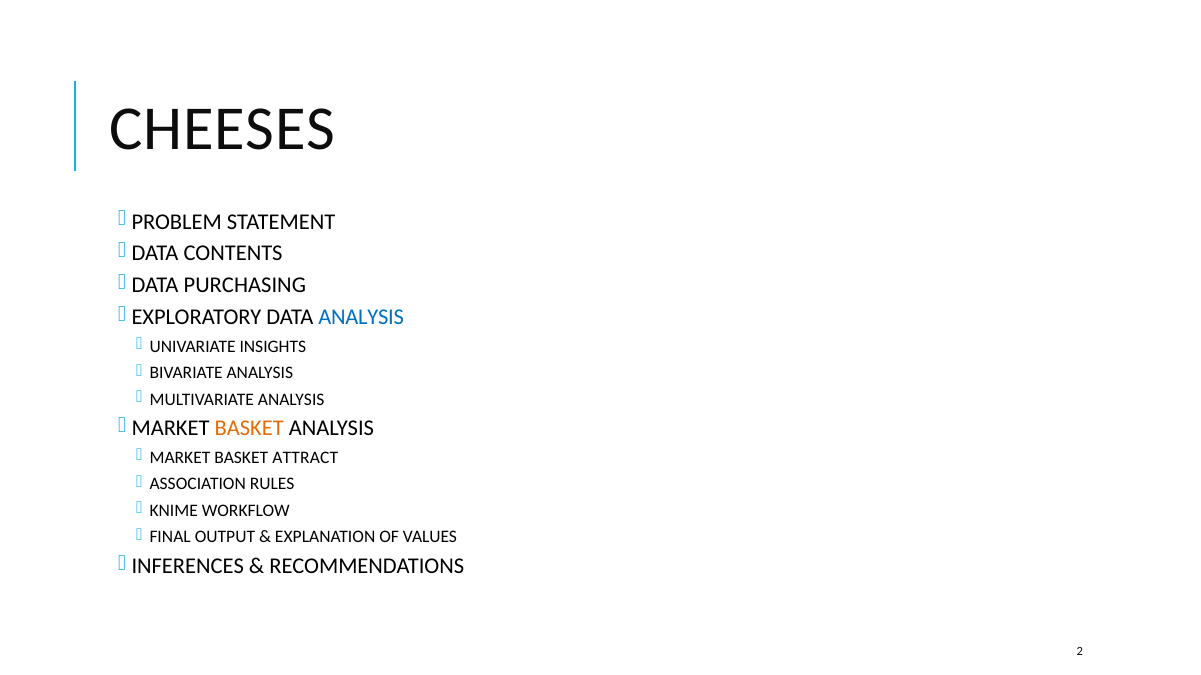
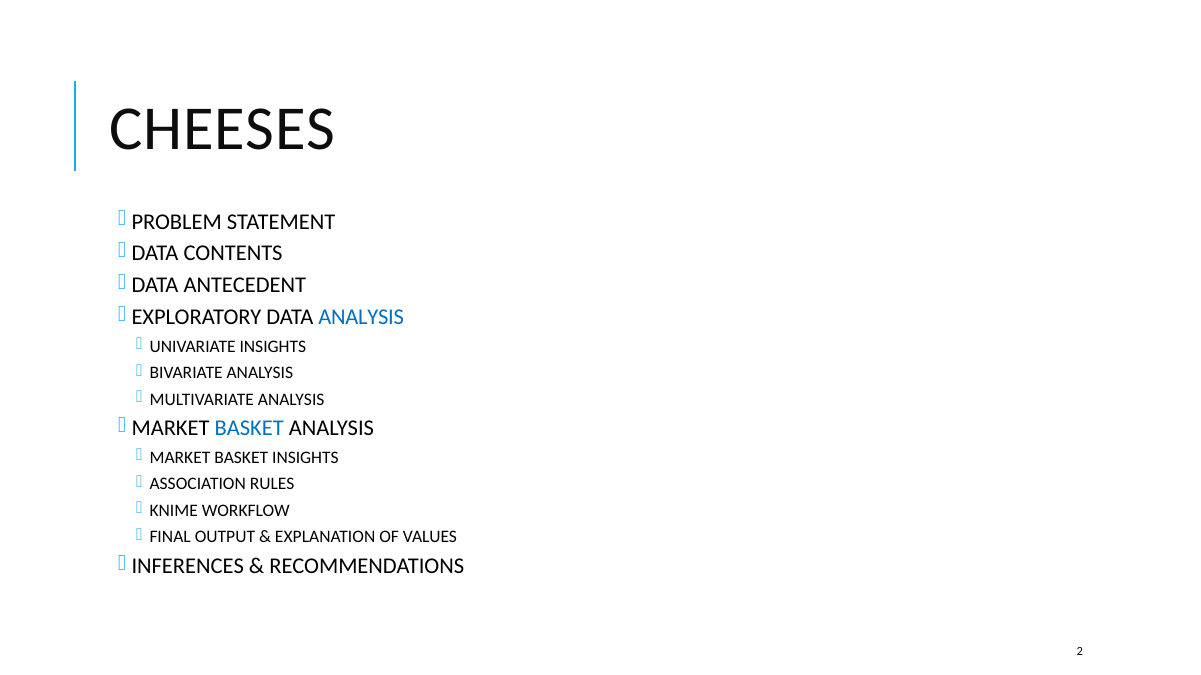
PURCHASING: PURCHASING -> ANTECEDENT (245, 286)
BASKET colour: orange -> blue (249, 429)
BASKET ATTRACT: ATTRACT -> INSIGHTS (305, 458)
